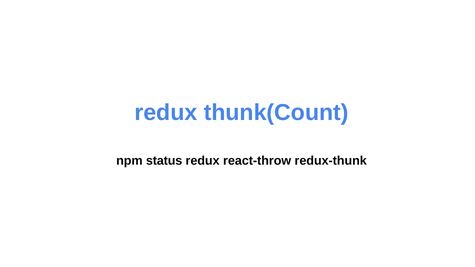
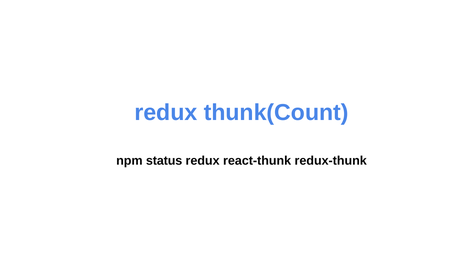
react-throw: react-throw -> react-thunk (257, 161)
